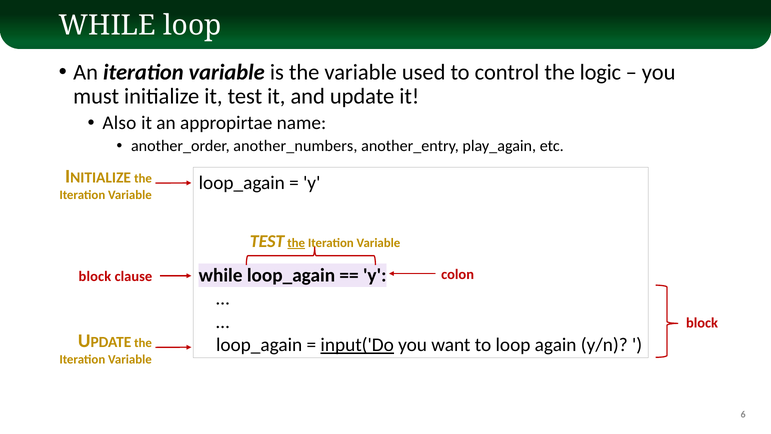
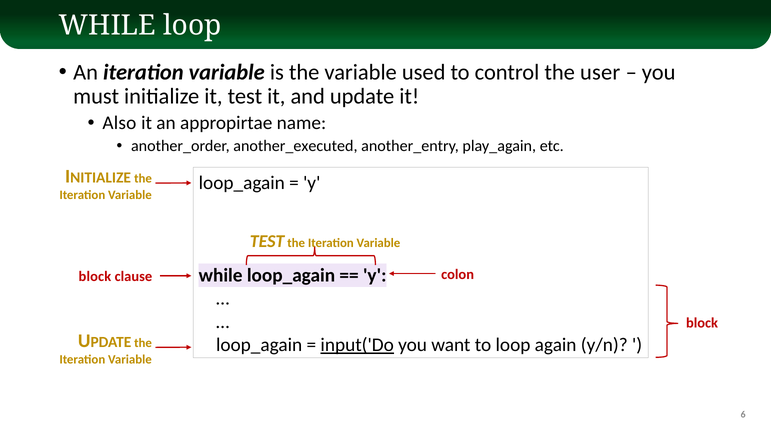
logic: logic -> user (600, 72)
another_numbers: another_numbers -> another_executed (295, 146)
the underline: present -> none (296, 243)
